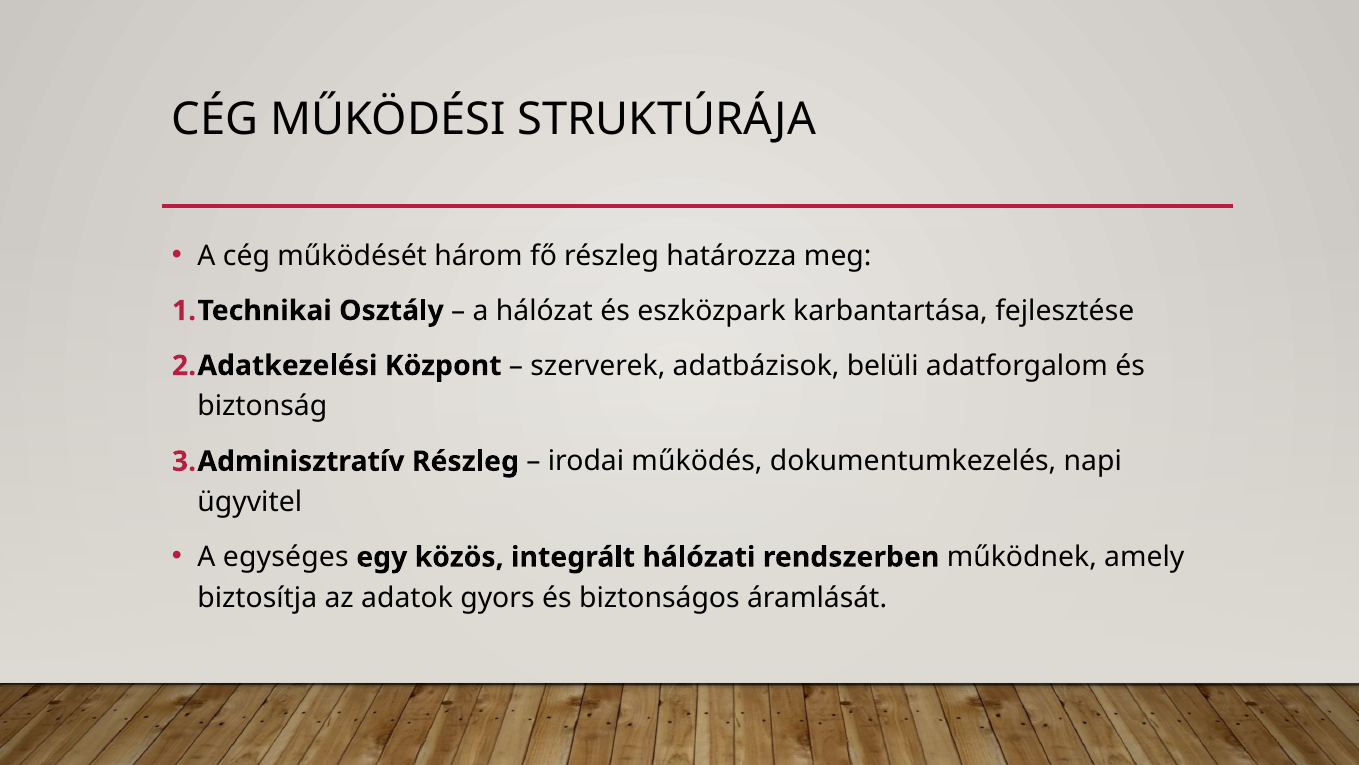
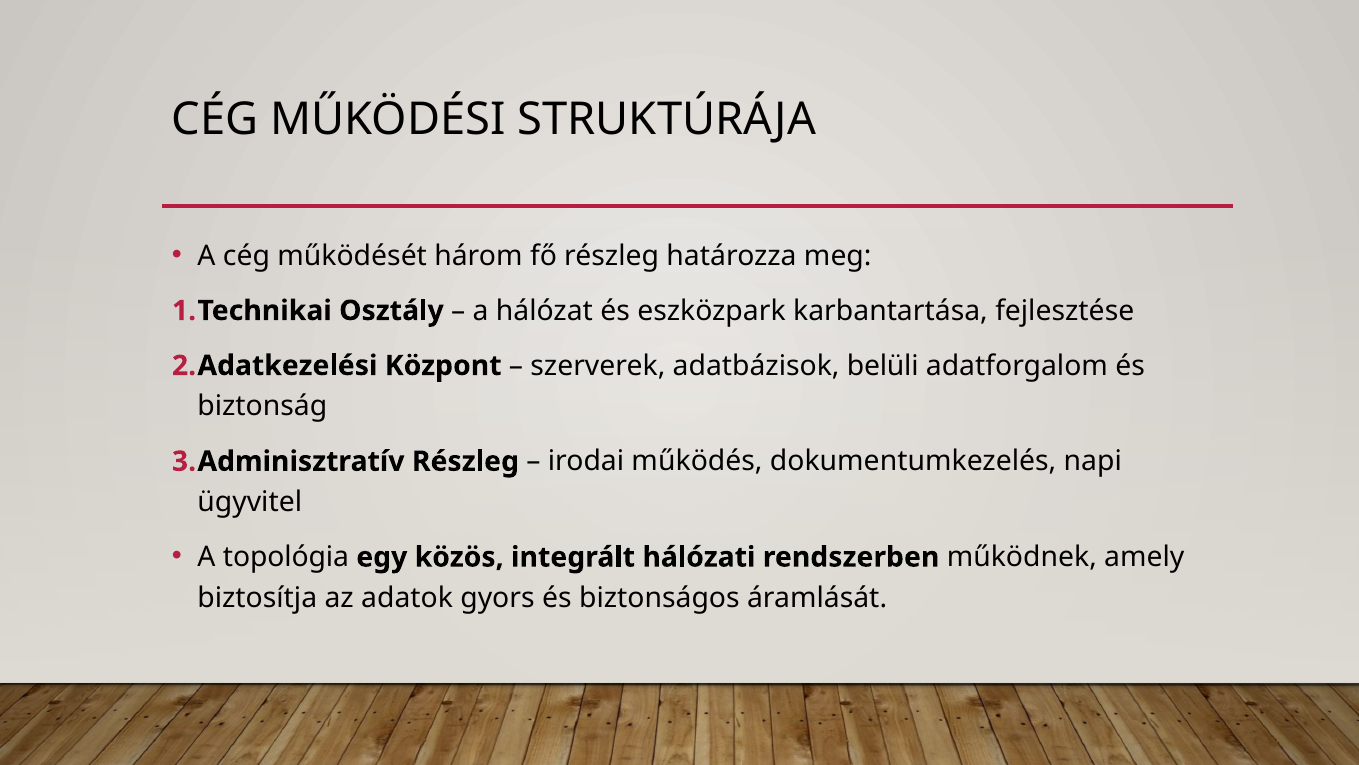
egységes: egységes -> topológia (286, 557)
